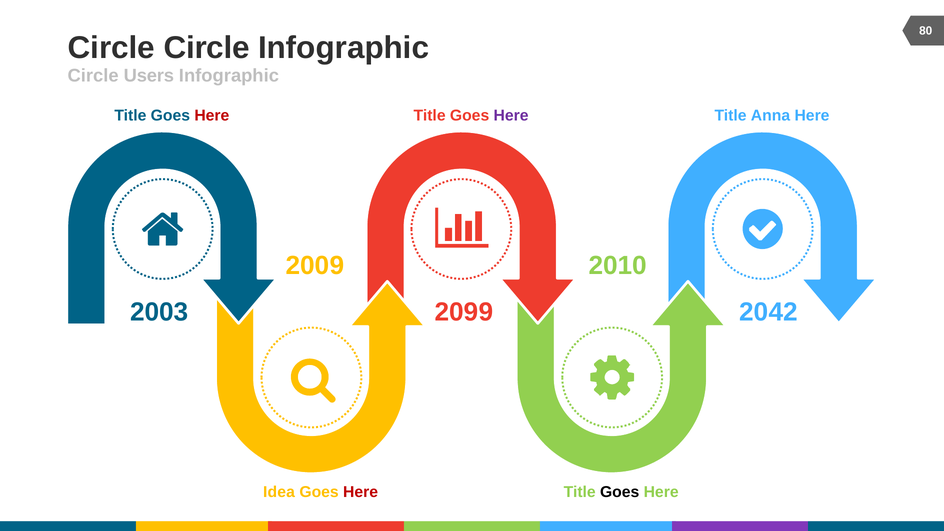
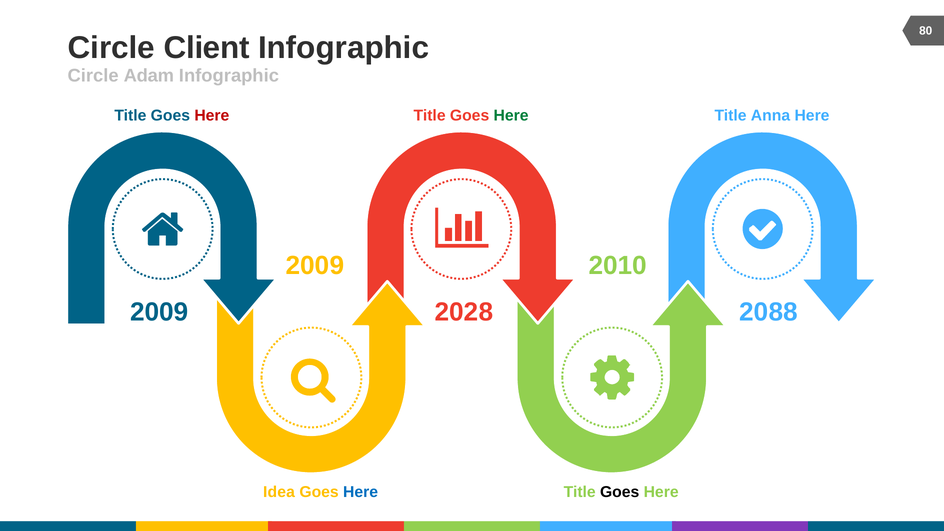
Circle Circle: Circle -> Client (207, 48)
Users: Users -> Adam (149, 76)
Here colour: purple -> green (511, 116)
2003: 2003 -> 2009 (159, 312)
2099: 2099 -> 2028 (464, 312)
2042: 2042 -> 2088 (769, 312)
Here colour: red -> blue (361, 492)
